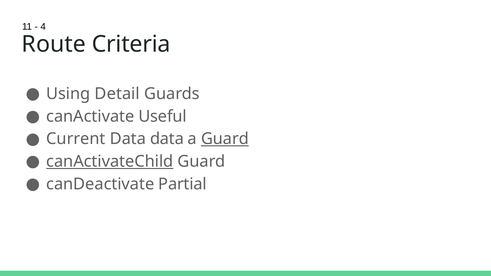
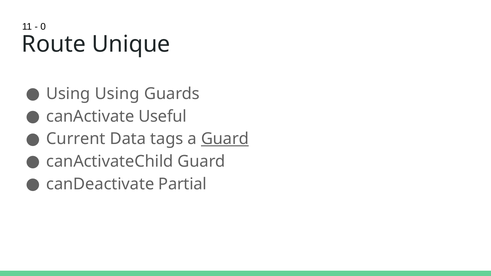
4: 4 -> 0 (43, 27)
Criteria: Criteria -> Unique (131, 44)
Using Detail: Detail -> Using (117, 94)
Data data: data -> tags (167, 139)
canActivateChild underline: present -> none (110, 162)
